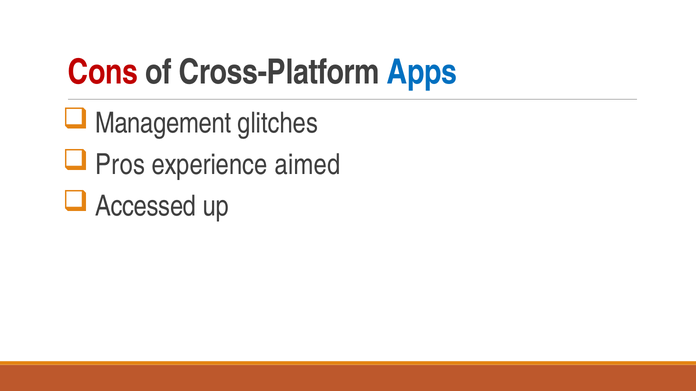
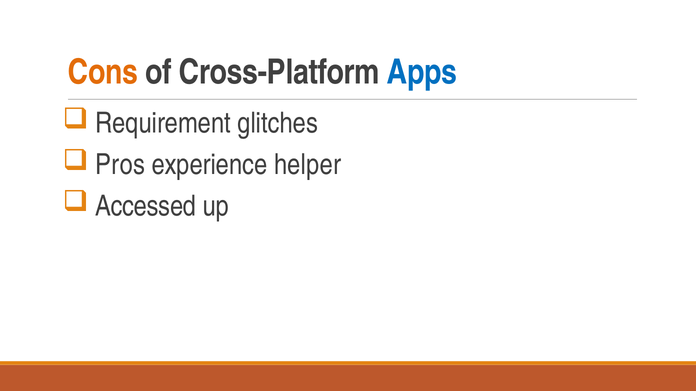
Cons colour: red -> orange (103, 73)
Management: Management -> Requirement (163, 123)
aimed: aimed -> helper (308, 165)
